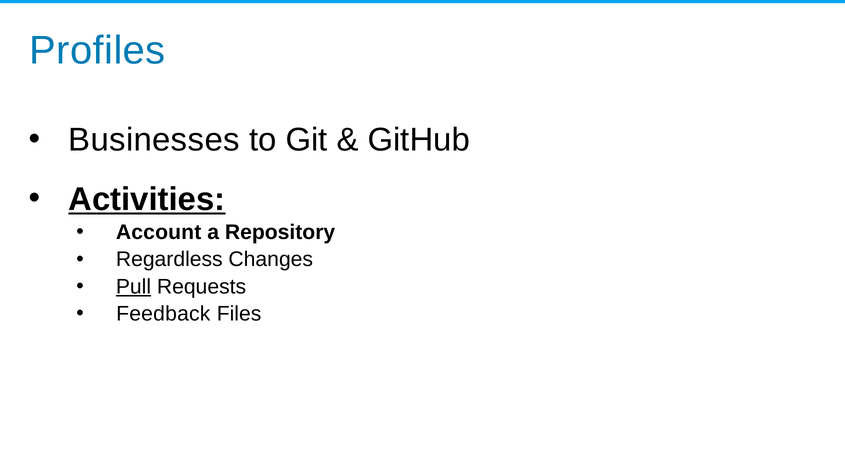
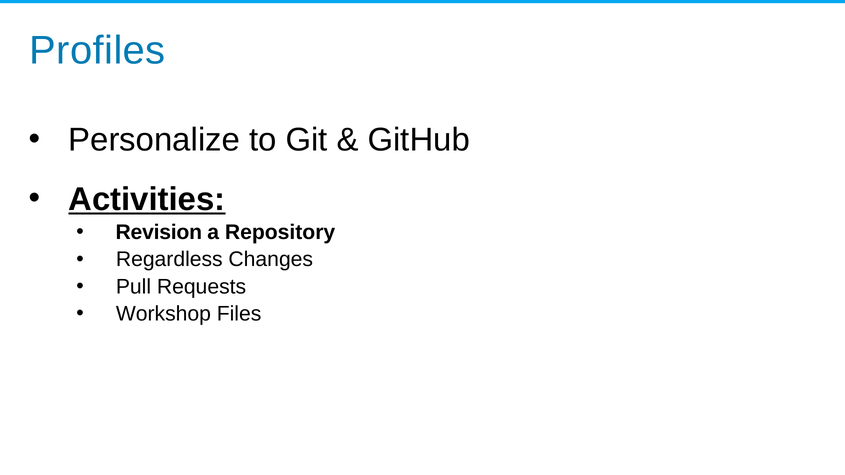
Businesses: Businesses -> Personalize (154, 140)
Account: Account -> Revision (159, 232)
Pull underline: present -> none (133, 287)
Feedback: Feedback -> Workshop (163, 314)
